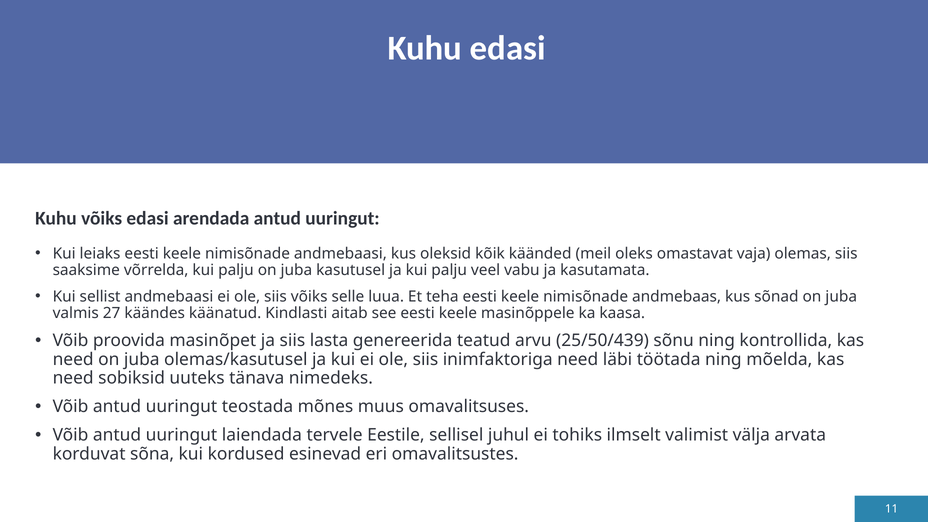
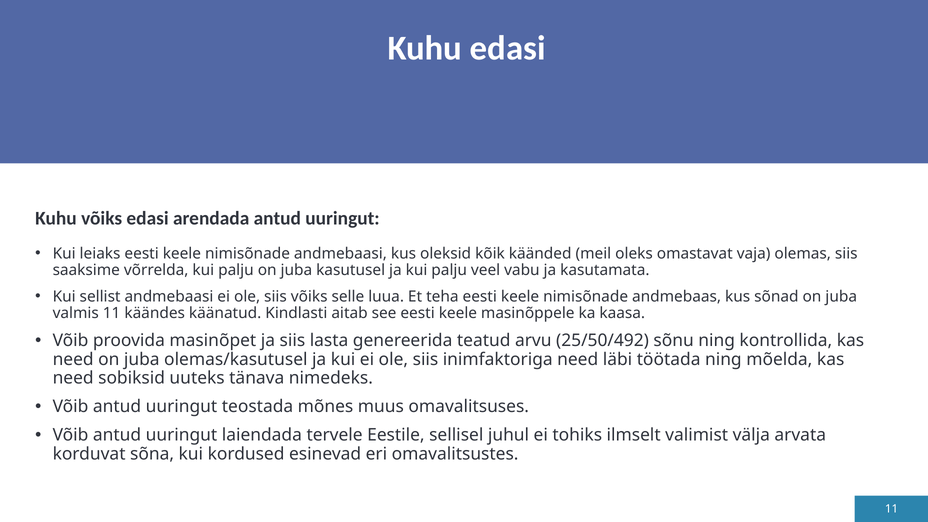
valmis 27: 27 -> 11 (112, 313)
25/50/439: 25/50/439 -> 25/50/492 (603, 341)
